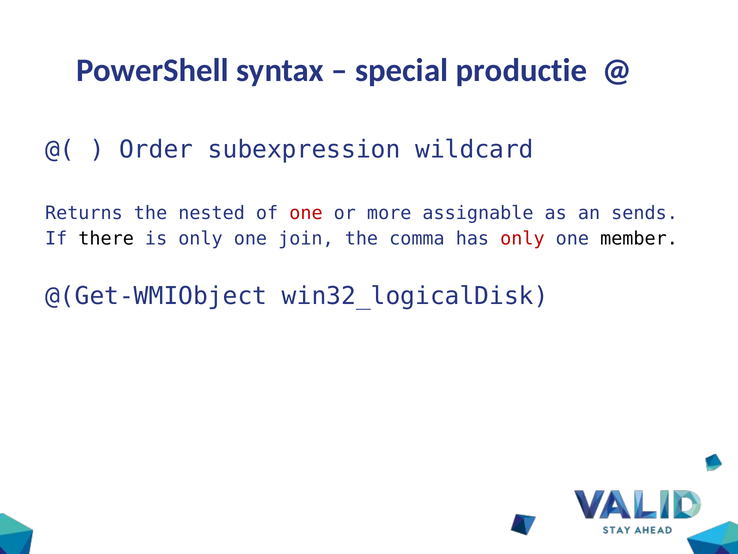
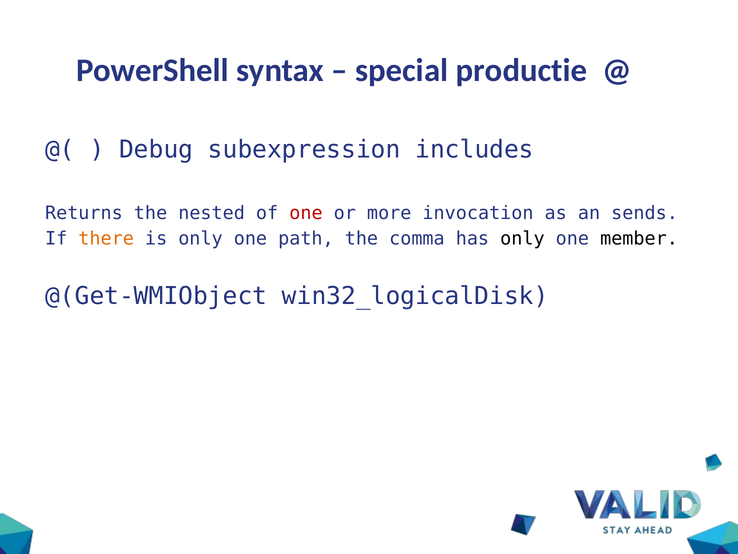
Order: Order -> Debug (156, 149)
wildcard: wildcard -> includes (475, 149)
assignable: assignable -> invocation (478, 213)
there colour: black -> orange (106, 239)
join: join -> path (306, 239)
only colour: red -> black (522, 239)
